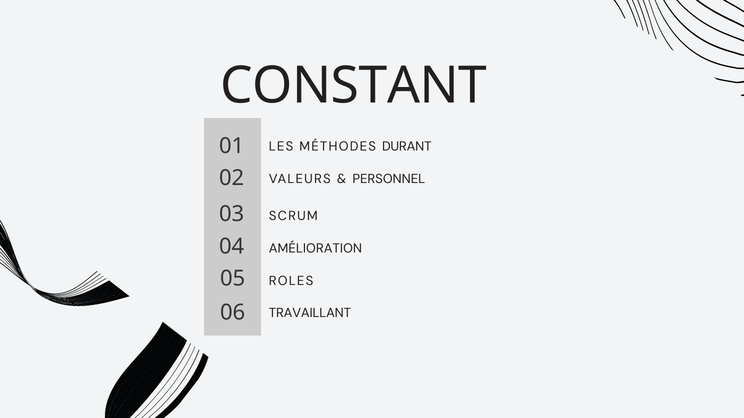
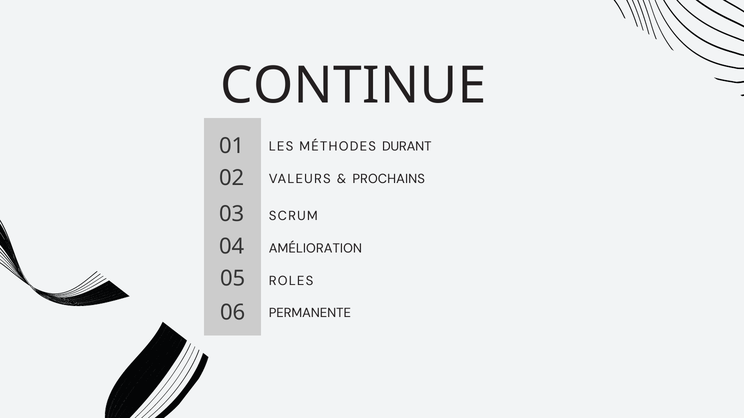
CONSTANT: CONSTANT -> CONTINUE (353, 86)
PERSONNEL: PERSONNEL -> PROCHAINS (389, 179)
TRAVAILLANT: TRAVAILLANT -> PERMANENTE (310, 314)
